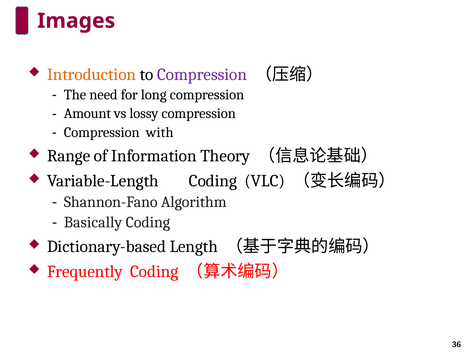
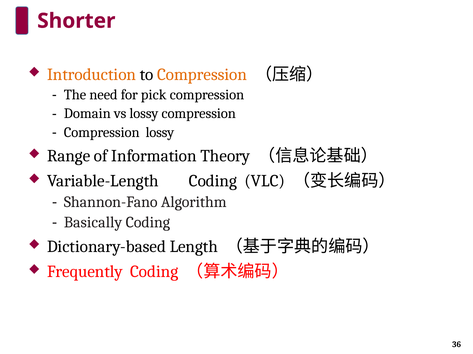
Images: Images -> Shorter (76, 21)
Compression colour: purple -> orange (202, 75)
long: long -> pick (154, 95)
Amount: Amount -> Domain (87, 114)
Compression with: with -> lossy (160, 133)
